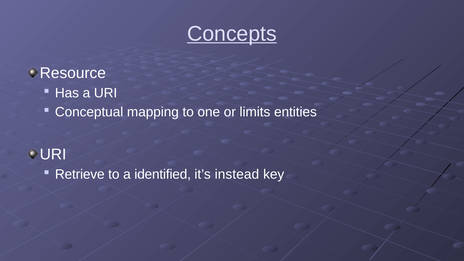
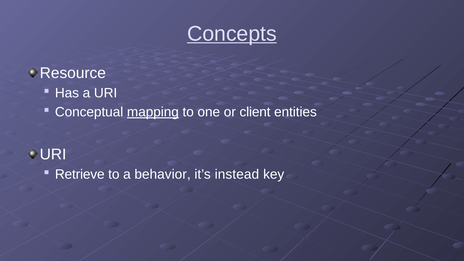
mapping underline: none -> present (153, 112)
limits: limits -> client (255, 112)
identified: identified -> behavior (163, 174)
